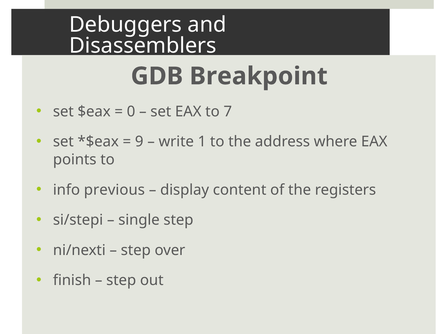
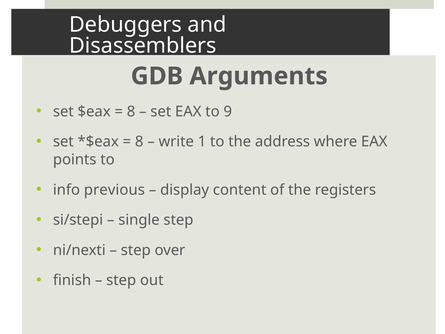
Breakpoint: Breakpoint -> Arguments (259, 76)
0: 0 -> 8 (131, 111)
7: 7 -> 9 (228, 111)
9: 9 -> 8 (139, 142)
